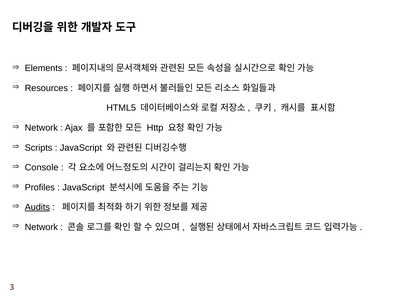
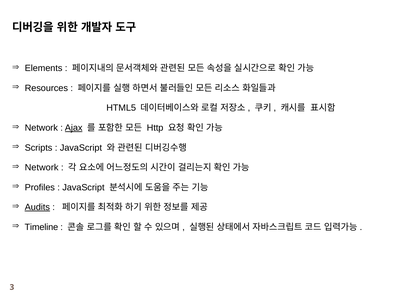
Ajax underline: none -> present (74, 128)
Console: Console -> Network (42, 168)
Network: Network -> Timeline (41, 227)
